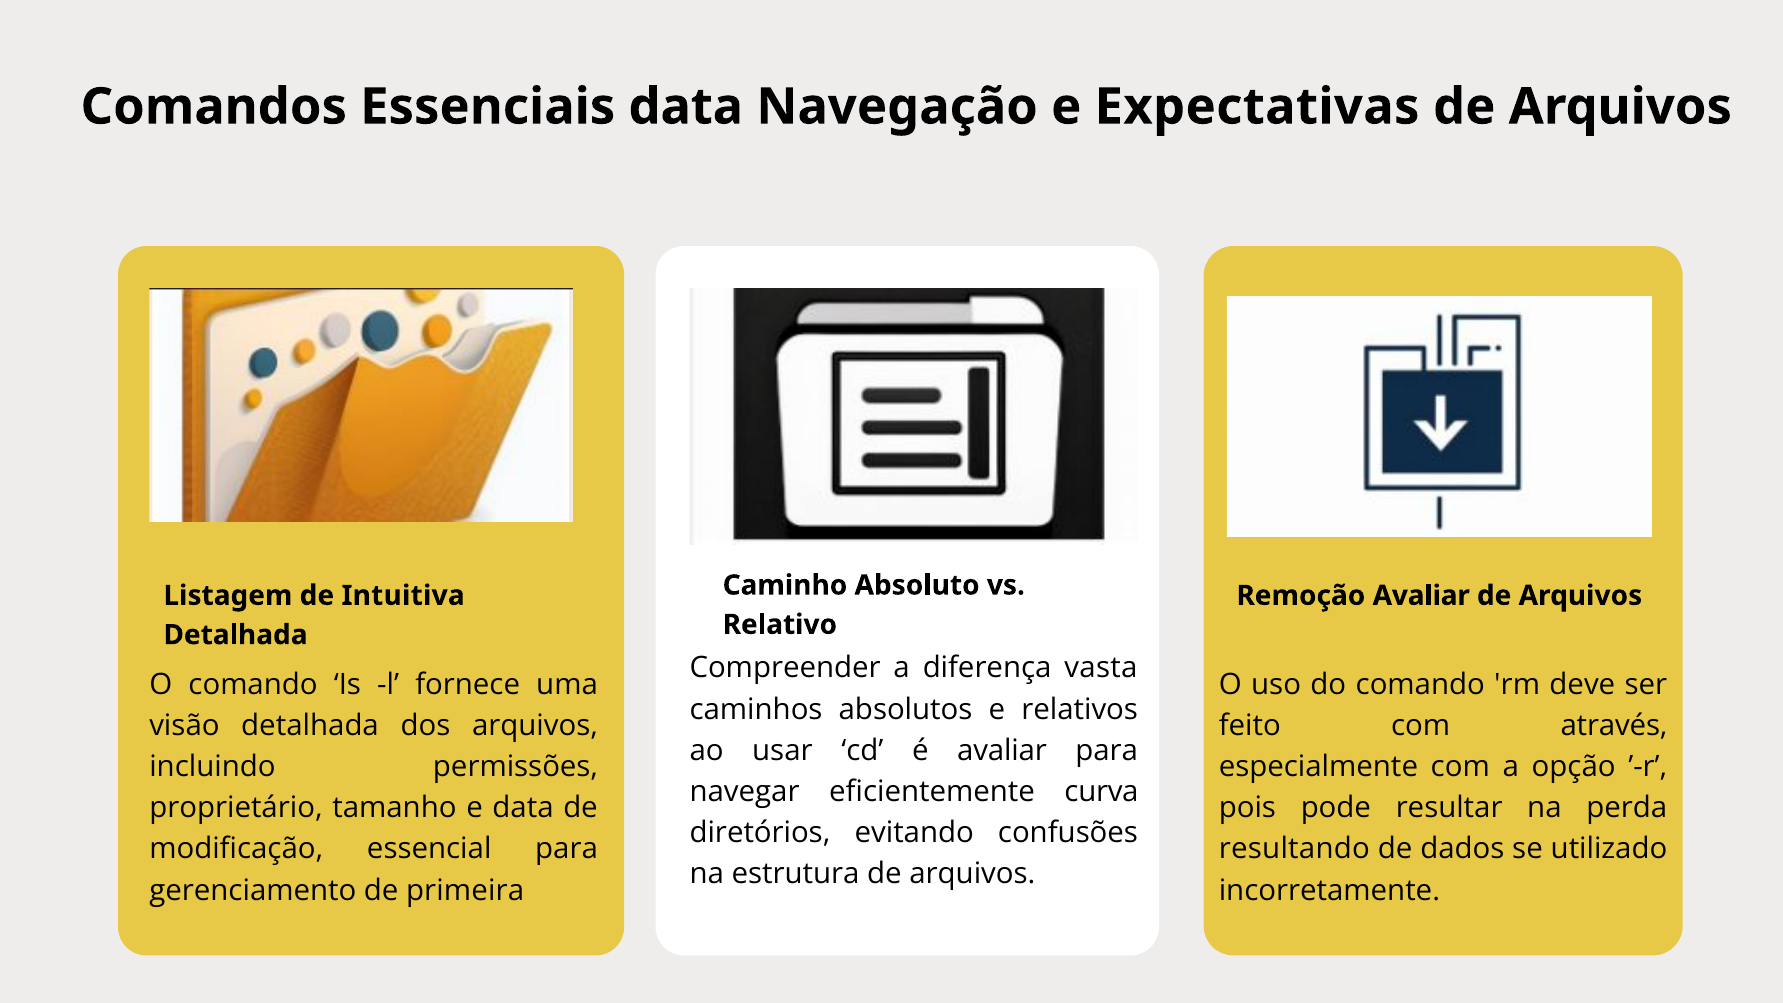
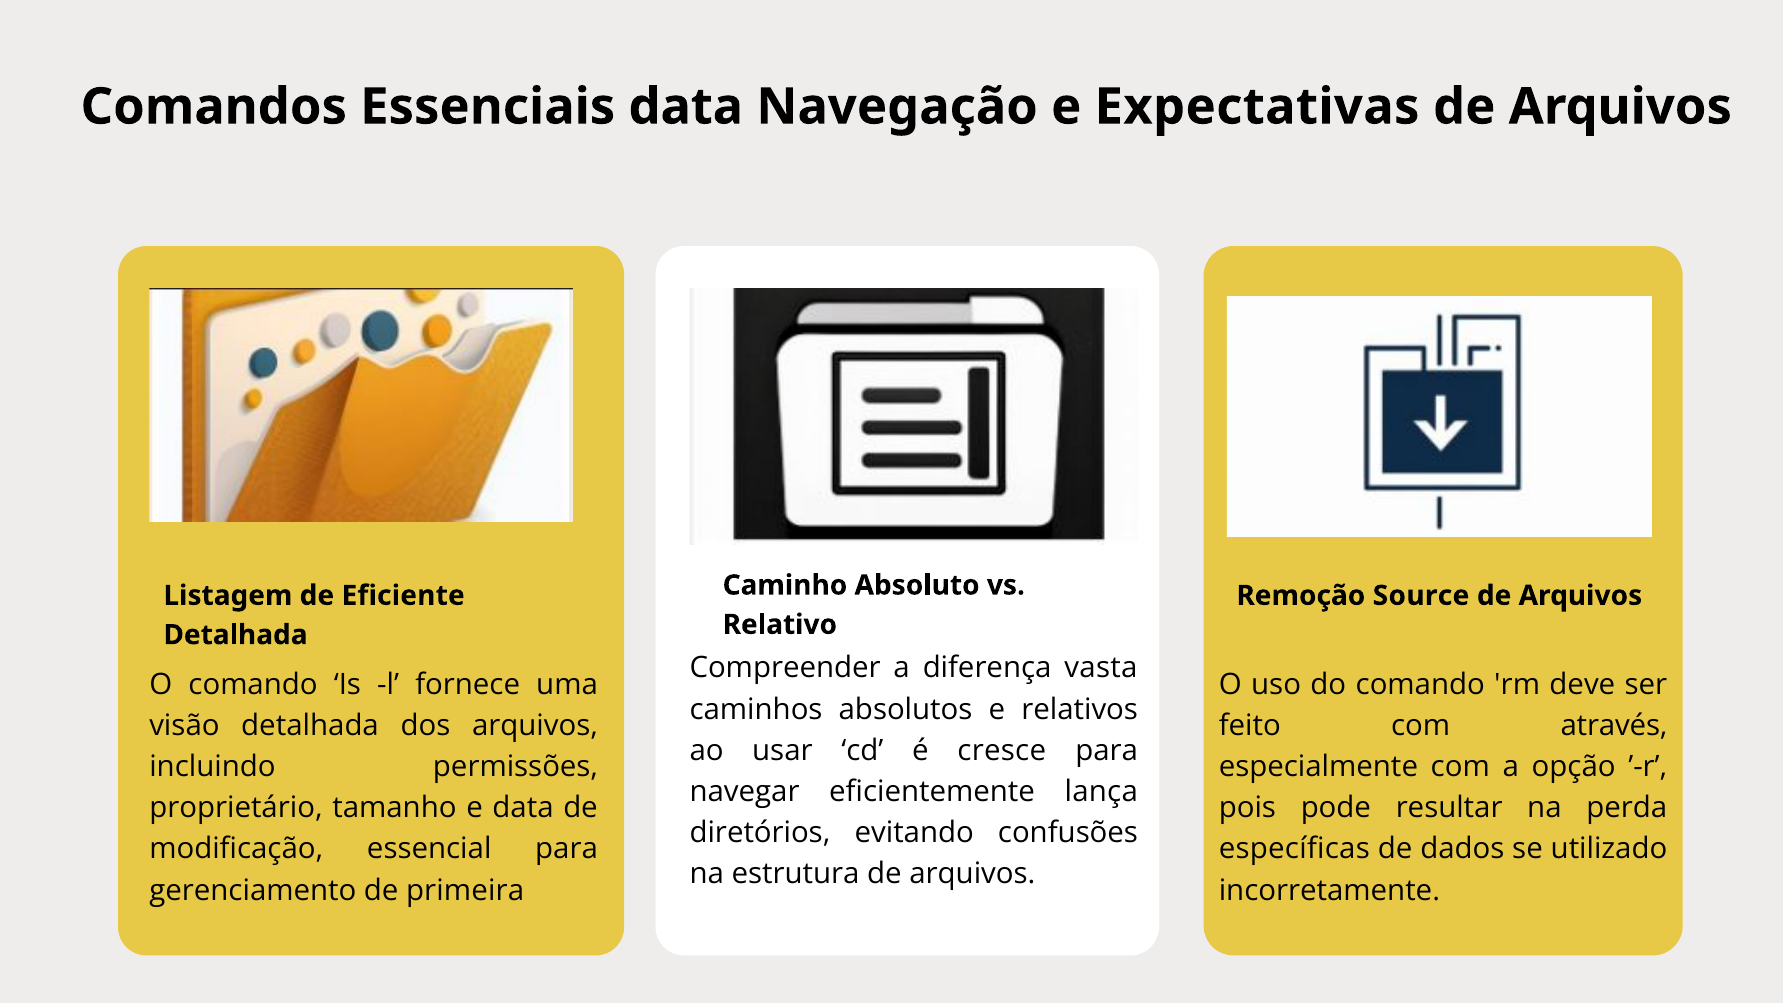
Intuitiva: Intuitiva -> Eficiente (403, 596)
Remoção Avaliar: Avaliar -> Source (1421, 596)
é avaliar: avaliar -> cresce (1002, 751)
curva: curva -> lança (1101, 792)
resultando: resultando -> específicas (1294, 849)
